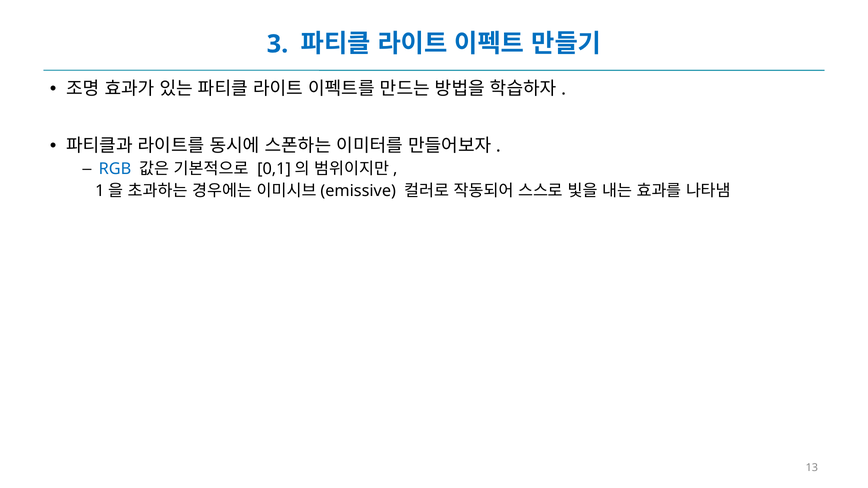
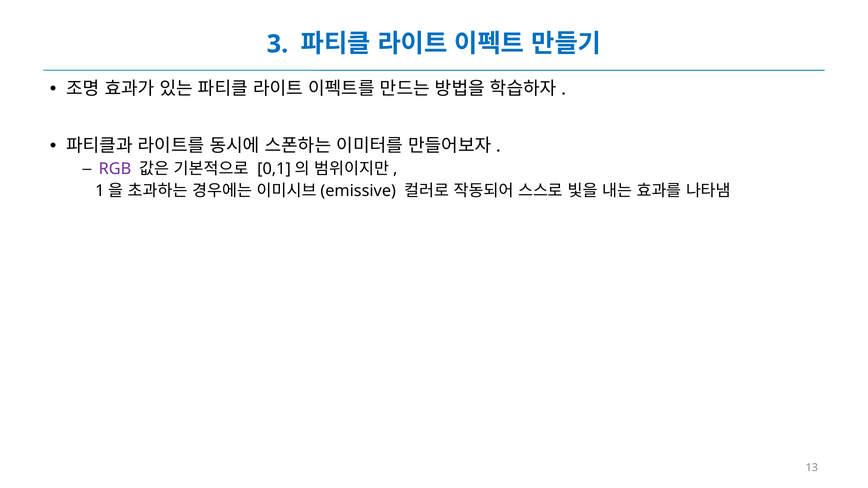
RGB colour: blue -> purple (115, 169)
